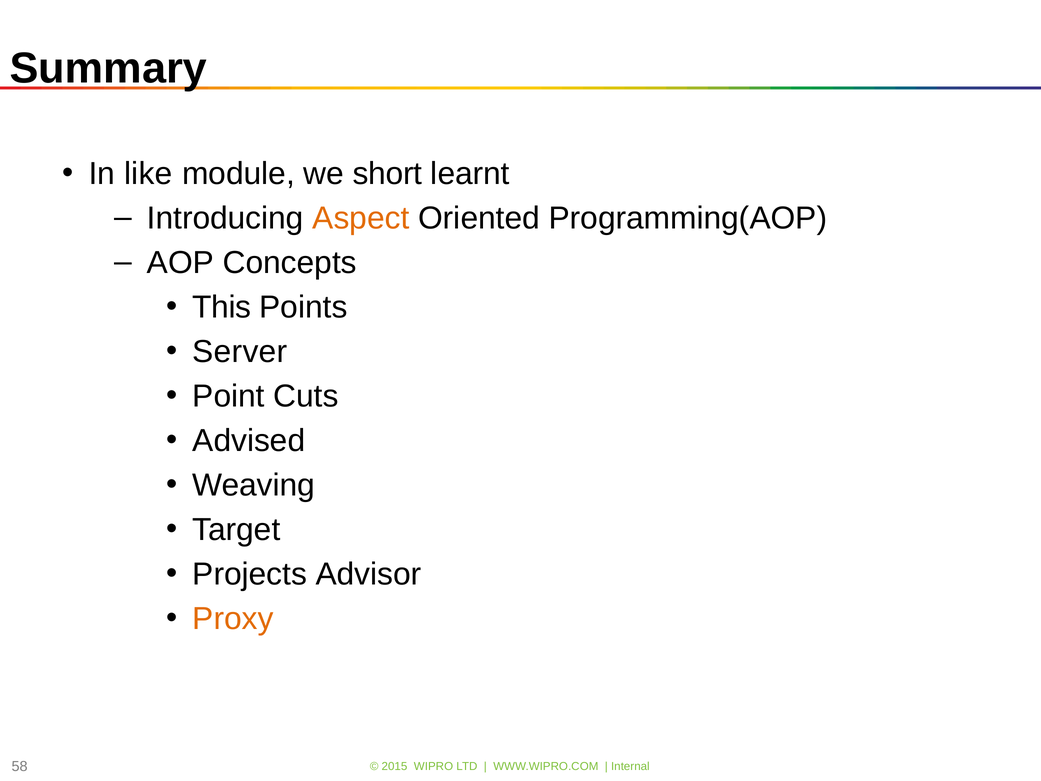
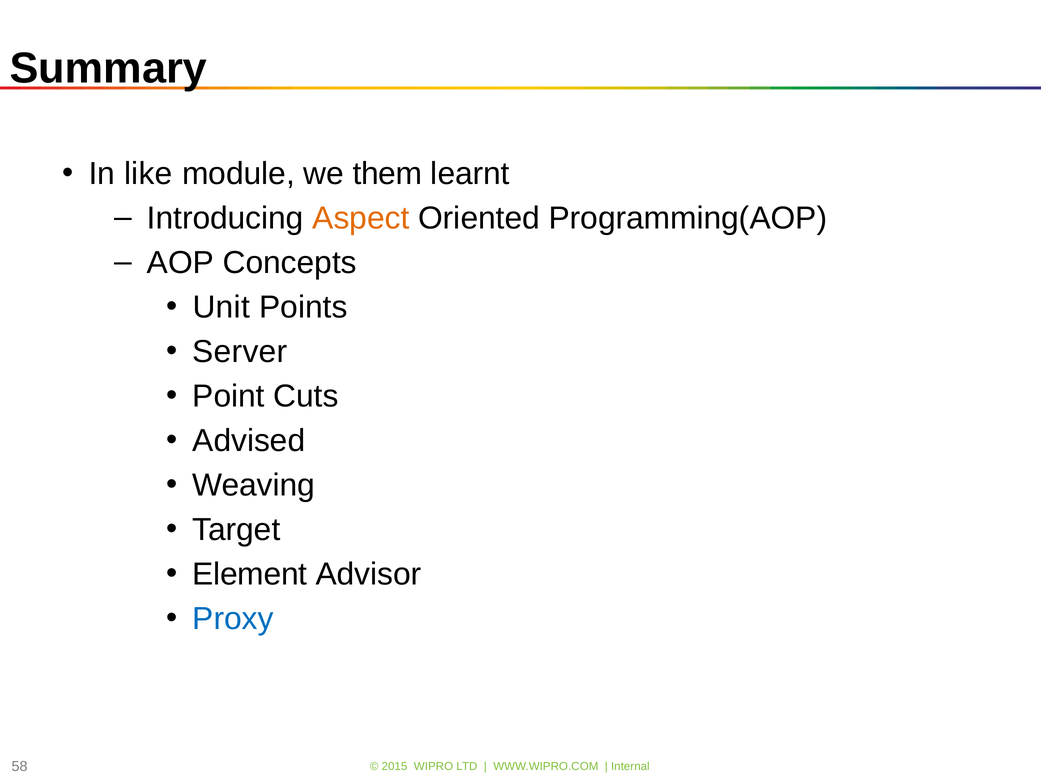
short: short -> them (387, 174)
This: This -> Unit (221, 307)
Projects: Projects -> Element (250, 574)
Proxy colour: orange -> blue (233, 619)
